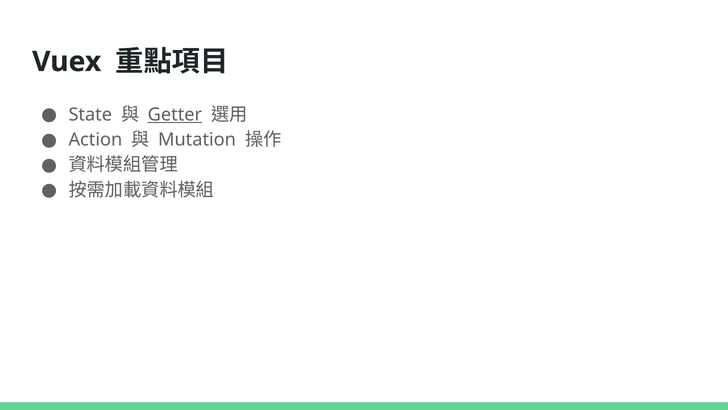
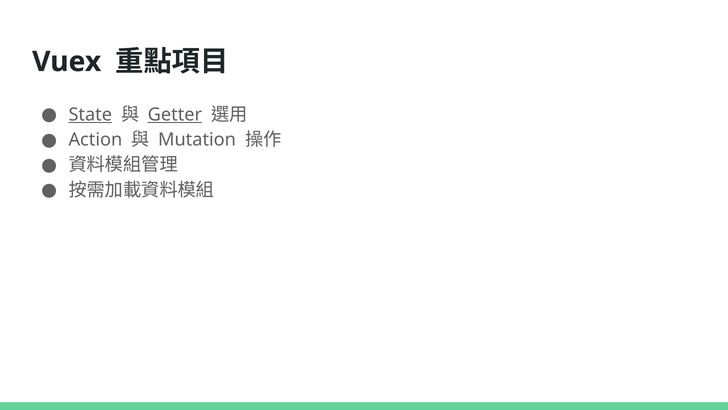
State underline: none -> present (90, 114)
